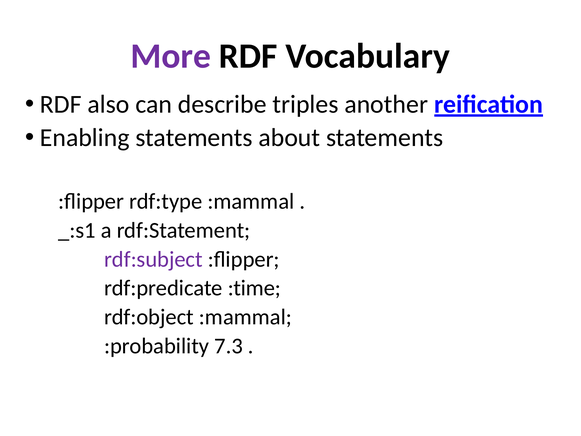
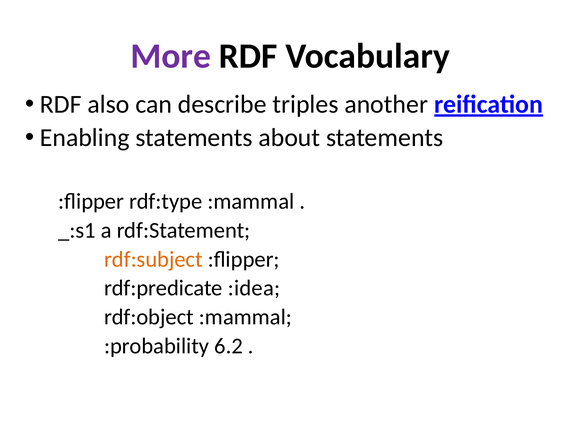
rdf:subject colour: purple -> orange (153, 259)
:time: :time -> :idea (254, 288)
7.3: 7.3 -> 6.2 (229, 346)
